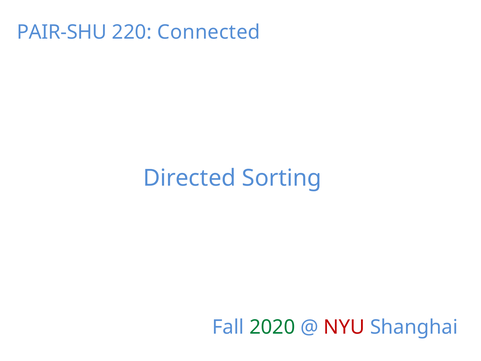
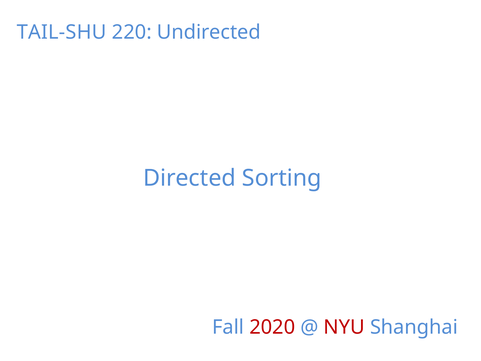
PAIR-SHU: PAIR-SHU -> TAIL-SHU (62, 32)
Connected: Connected -> Undirected (209, 32)
2020 colour: green -> red (272, 327)
